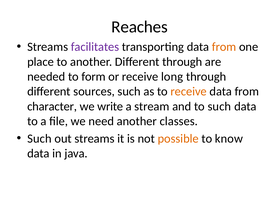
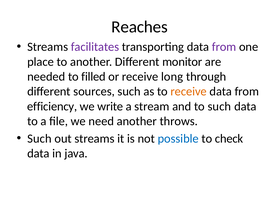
from colour: orange -> purple (224, 47)
Different through: through -> monitor (182, 62)
form: form -> filled (94, 77)
character: character -> efficiency (52, 106)
classes: classes -> throws (179, 121)
possible colour: orange -> blue (178, 139)
know: know -> check (229, 139)
